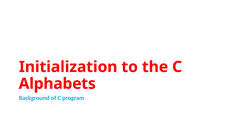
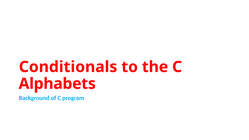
Initialization: Initialization -> Conditionals (68, 67)
